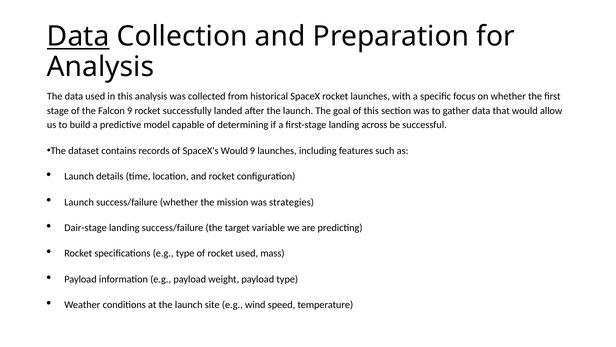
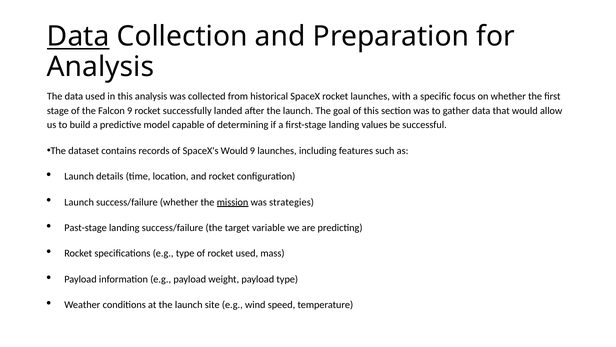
across: across -> values (374, 125)
mission underline: none -> present (233, 202)
Dair-stage: Dair-stage -> Past-stage (86, 228)
